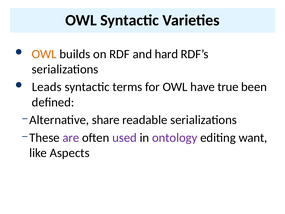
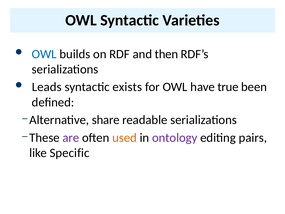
OWL colour: orange -> blue (44, 54)
hard: hard -> then (166, 54)
terms: terms -> exists (127, 87)
used colour: purple -> orange (125, 138)
want: want -> pairs (253, 138)
Aspects: Aspects -> Specific (70, 153)
